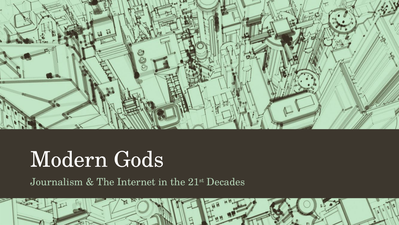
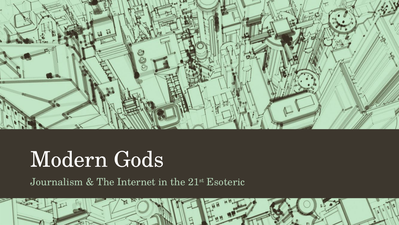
Decades: Decades -> Esoteric (226, 182)
